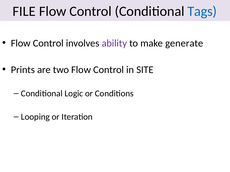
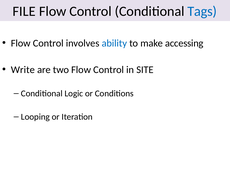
ability colour: purple -> blue (114, 43)
generate: generate -> accessing (184, 43)
Prints: Prints -> Write (23, 70)
